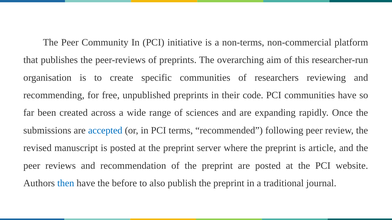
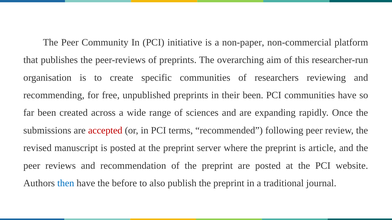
non-terms: non-terms -> non-paper (243, 42)
their code: code -> been (253, 95)
accepted colour: blue -> red (105, 131)
